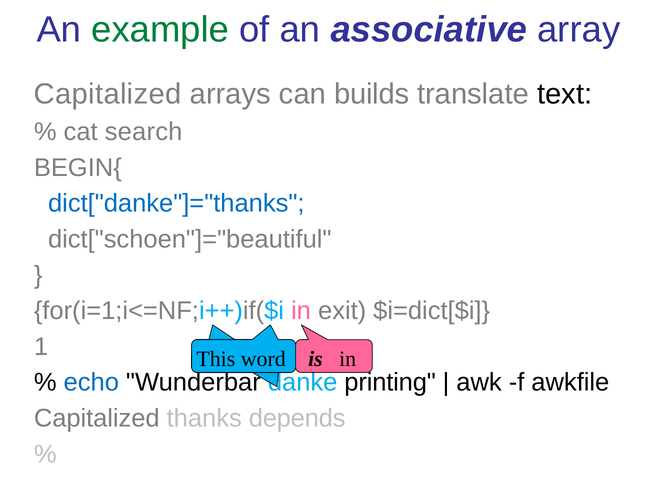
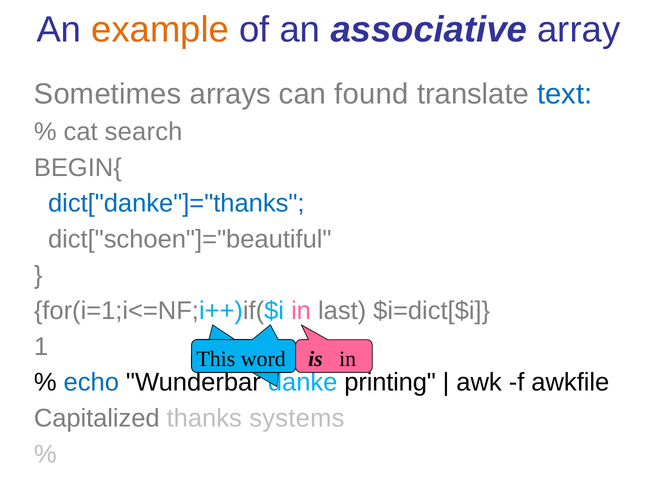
example colour: green -> orange (160, 30)
Capitalized: Capitalized -> Sometimes (108, 94)
builds: builds -> found (371, 94)
text colour: black -> blue (565, 94)
exit: exit -> last (342, 311)
depends: depends -> systems (297, 418)
